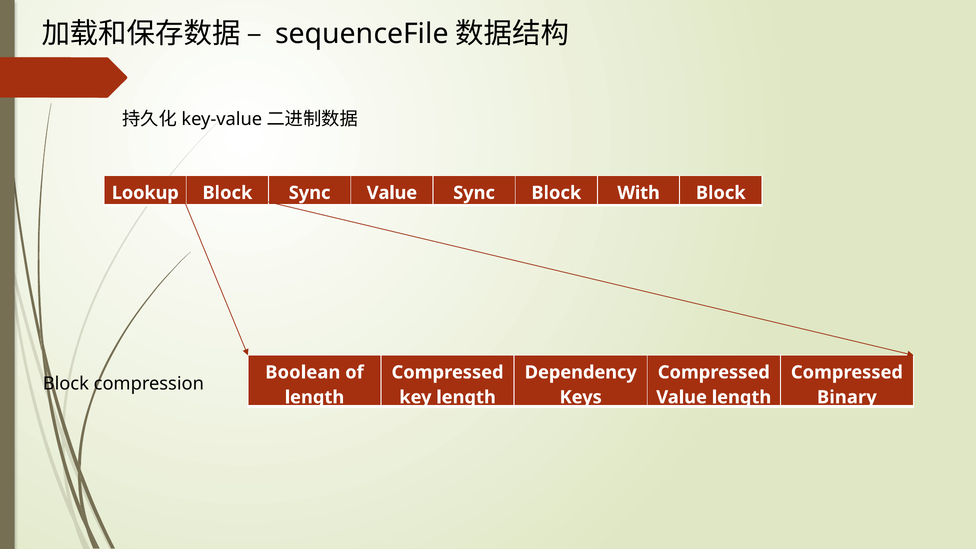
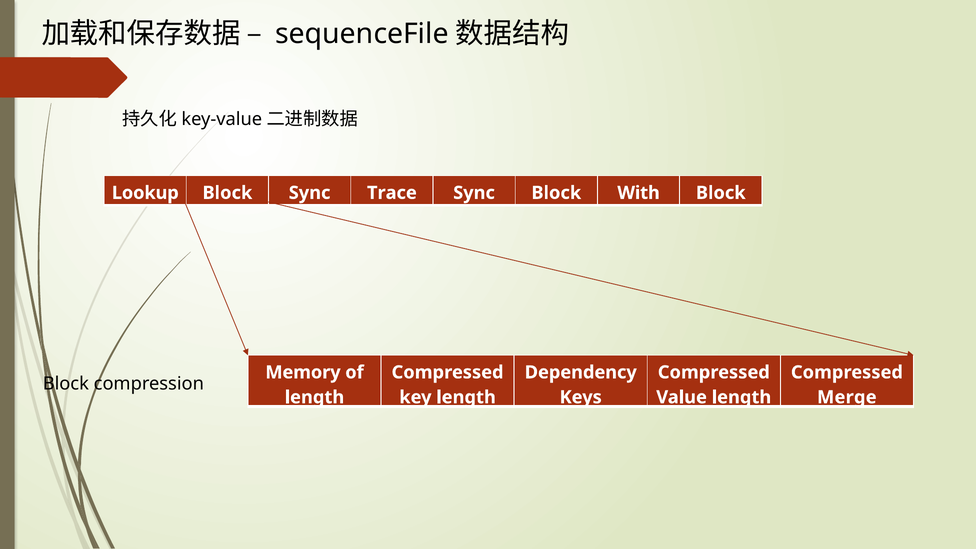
Sync Value: Value -> Trace (392, 193)
Boolean: Boolean -> Memory (303, 372)
Binary: Binary -> Merge (847, 397)
